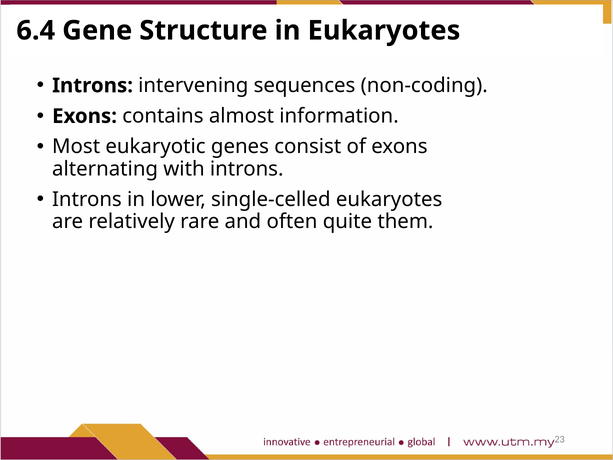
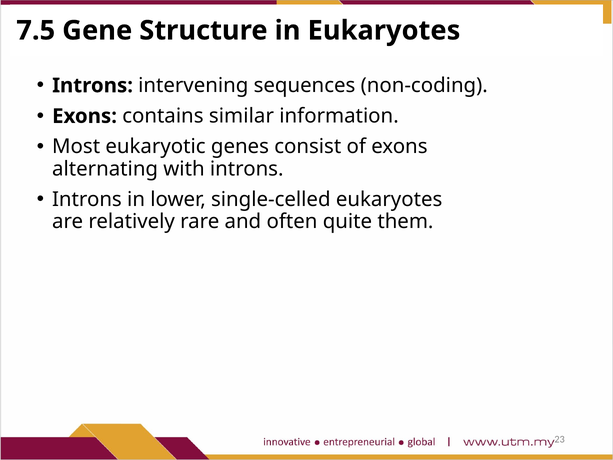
6.4: 6.4 -> 7.5 (36, 30)
almost: almost -> similar (241, 116)
